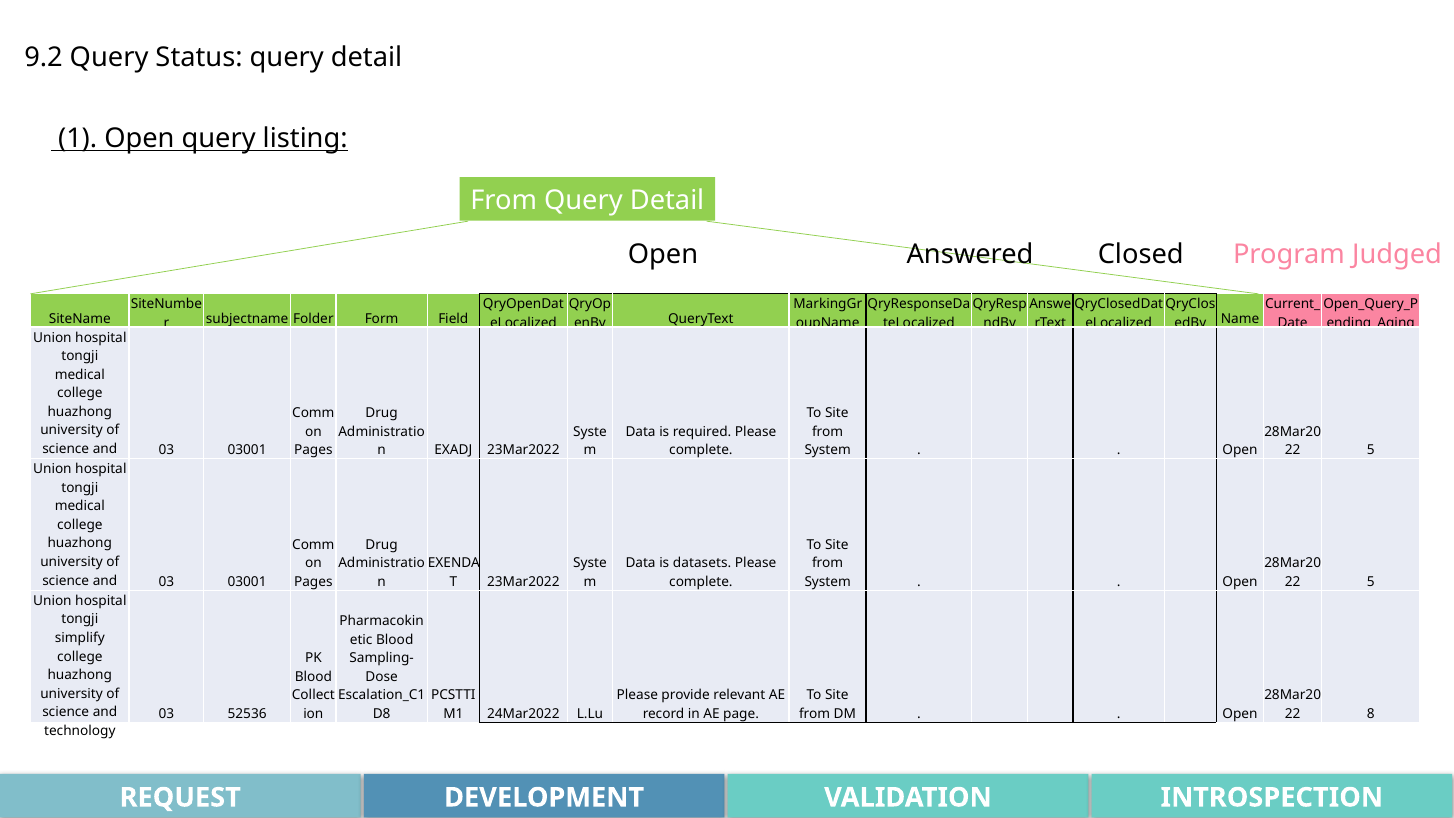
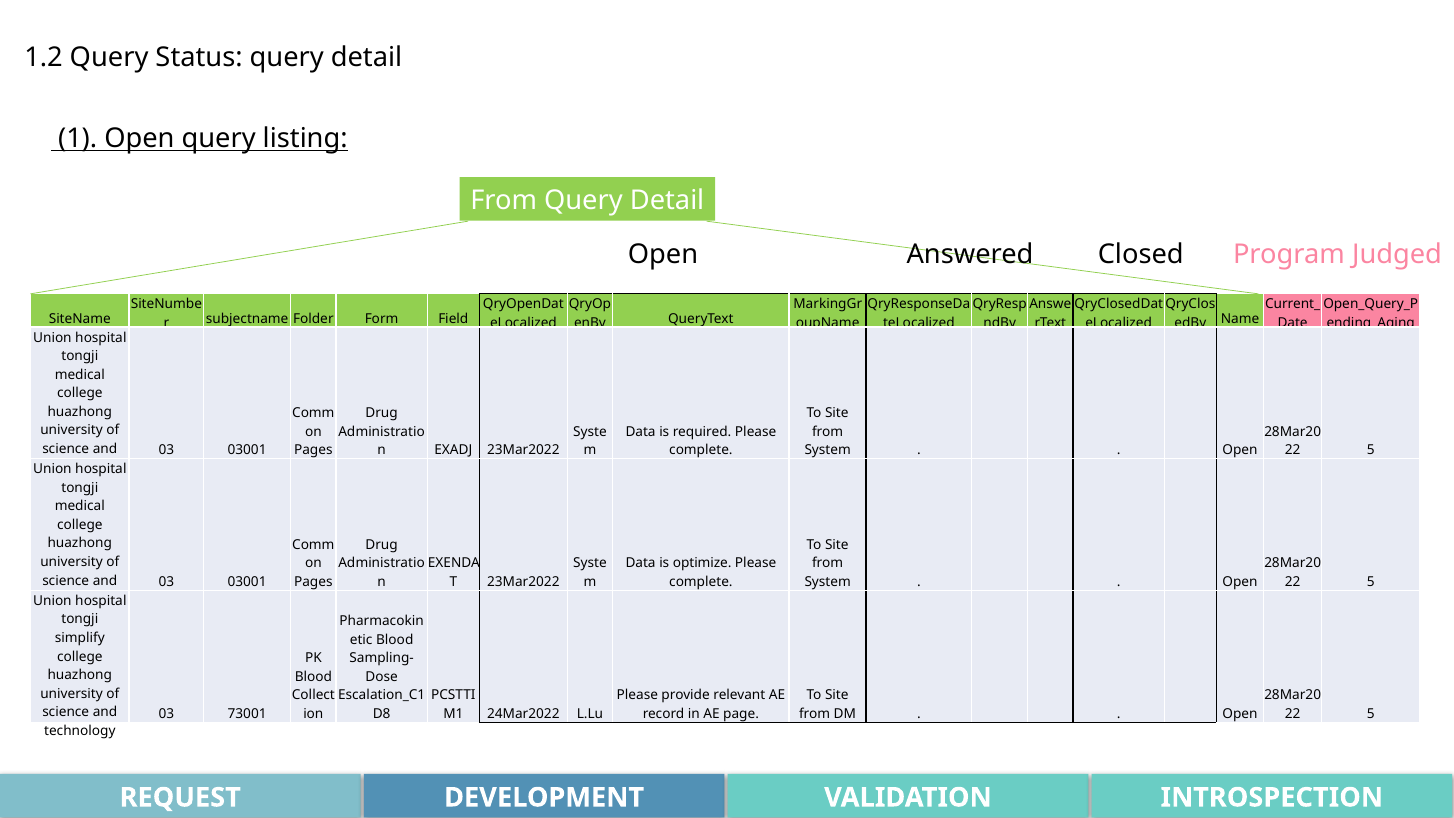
9.2: 9.2 -> 1.2 (44, 58)
datasets: datasets -> optimize (702, 563)
52536: 52536 -> 73001 (247, 714)
8: 8 -> 5 (1371, 714)
